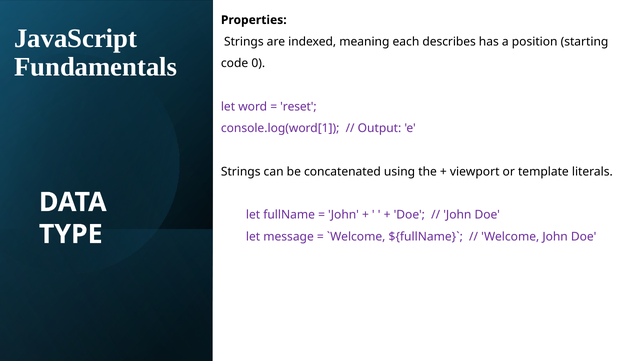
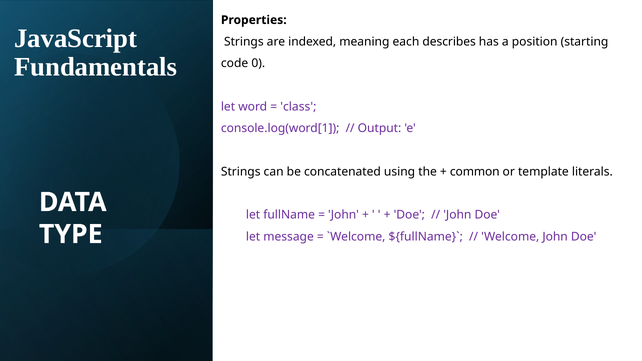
reset: reset -> class (298, 107)
viewport: viewport -> common (475, 172)
